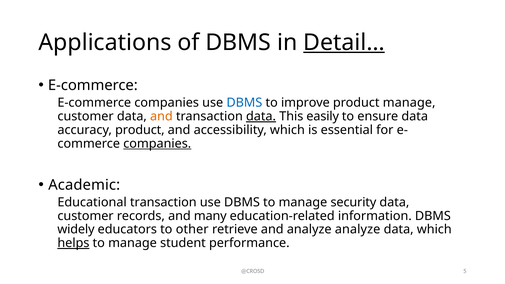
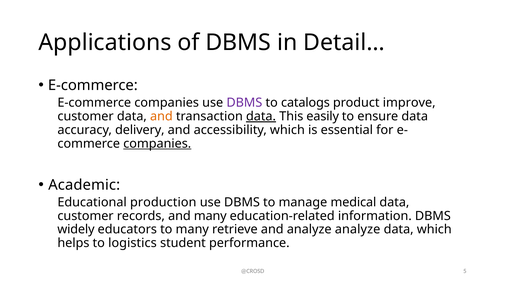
Detail… underline: present -> none (344, 42)
DBMS colour: blue -> purple (244, 103)
improve: improve -> catalogs (305, 103)
product manage: manage -> improve (409, 103)
accuracy product: product -> delivery (140, 130)
Educational transaction: transaction -> production (163, 202)
security: security -> medical (353, 202)
to other: other -> many (192, 230)
helps underline: present -> none (73, 243)
manage: manage -> logistics (132, 243)
